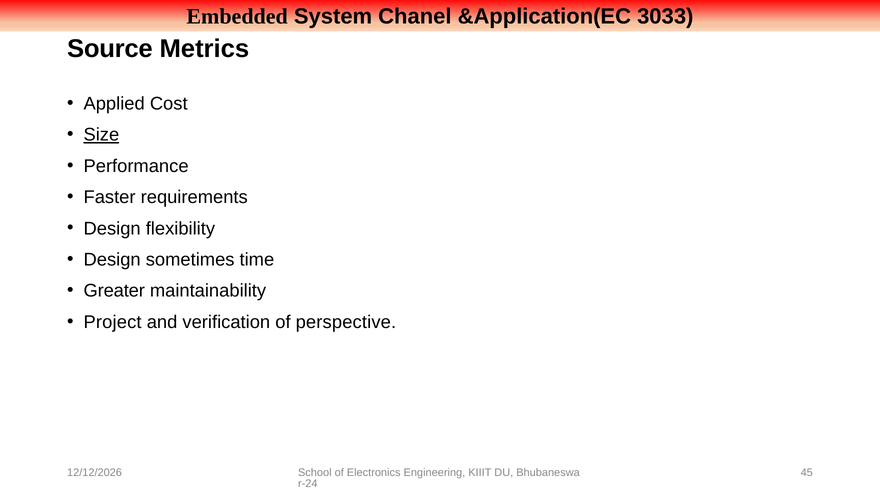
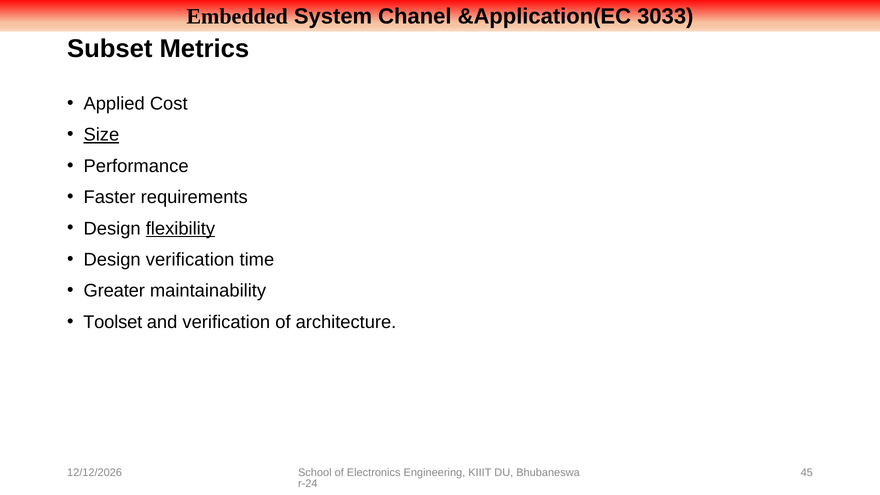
Source: Source -> Subset (110, 49)
flexibility underline: none -> present (180, 228)
Design sometimes: sometimes -> verification (190, 260)
Project: Project -> Toolset (113, 322)
perspective: perspective -> architecture (346, 322)
